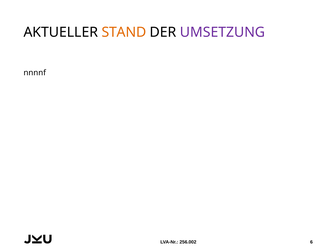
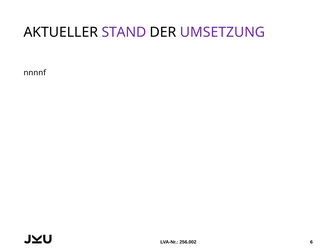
STAND colour: orange -> purple (124, 32)
